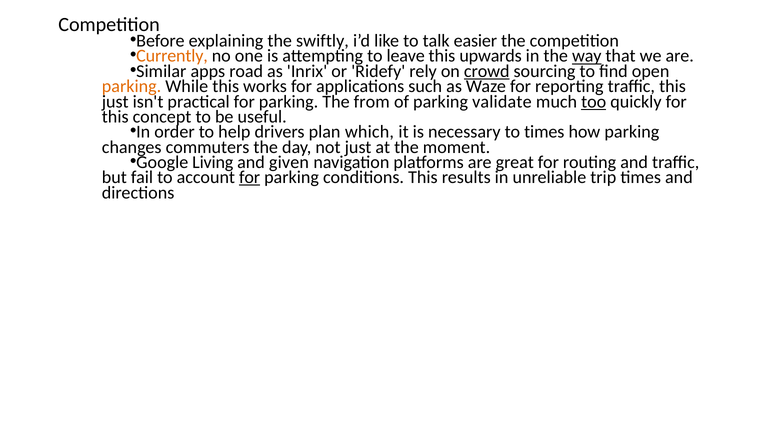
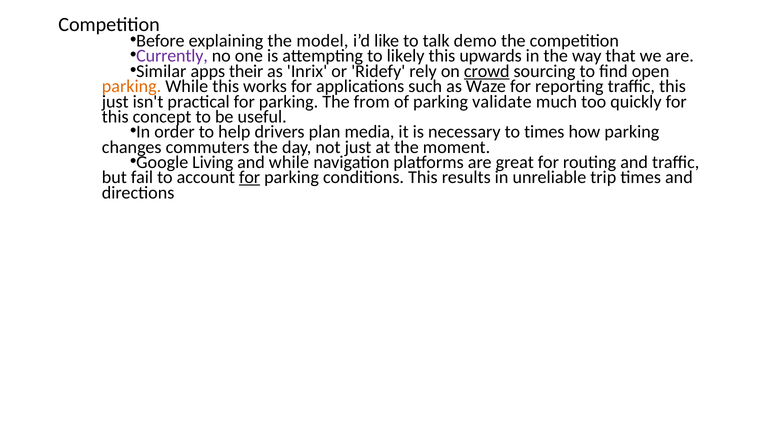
swiftly: swiftly -> model (322, 41)
easier: easier -> demo (475, 41)
Currently colour: orange -> purple (172, 56)
leave: leave -> likely (406, 56)
way underline: present -> none (587, 56)
road: road -> their (246, 71)
too underline: present -> none (594, 102)
which: which -> media (370, 132)
and given: given -> while (289, 162)
